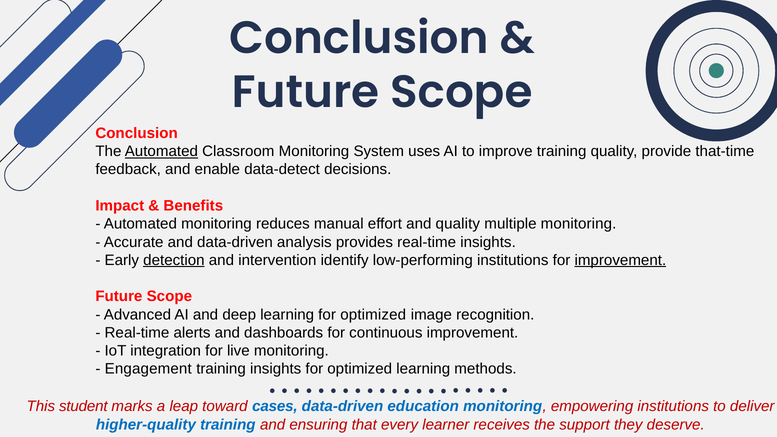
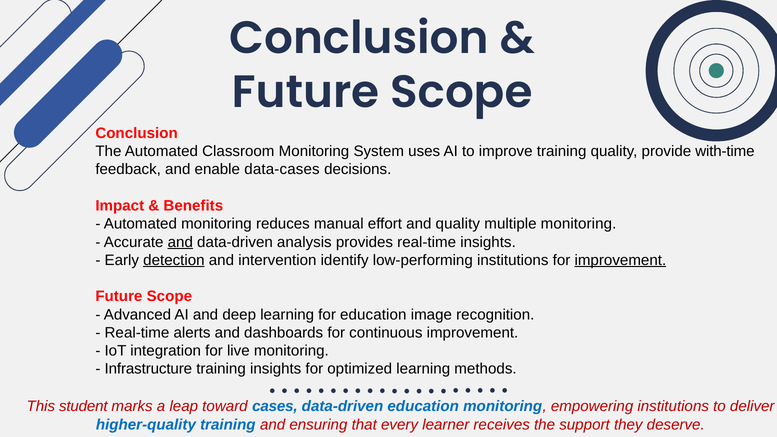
Automated underline: present -> none (161, 151)
that-time: that-time -> with-time (725, 151)
data-detect: data-detect -> data-cases (282, 170)
and underline: none -> present (180, 242)
learning for optimized: optimized -> education (373, 315)
Engagement: Engagement -> Infrastructure (148, 369)
